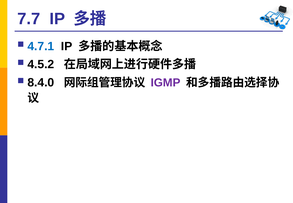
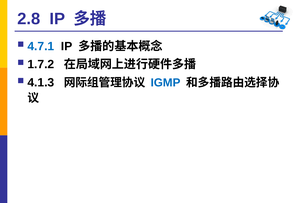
7.7: 7.7 -> 2.8 (29, 19)
4.5.2: 4.5.2 -> 1.7.2 (41, 64)
8.4.0: 8.4.0 -> 4.1.3 (41, 82)
IGMP colour: purple -> blue (166, 83)
